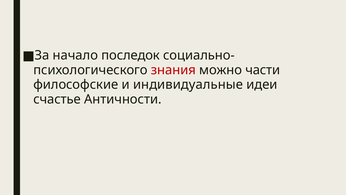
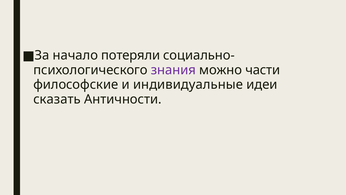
последок: последок -> потеряли (131, 55)
знания colour: red -> purple (173, 70)
счастье: счастье -> сказать (57, 99)
